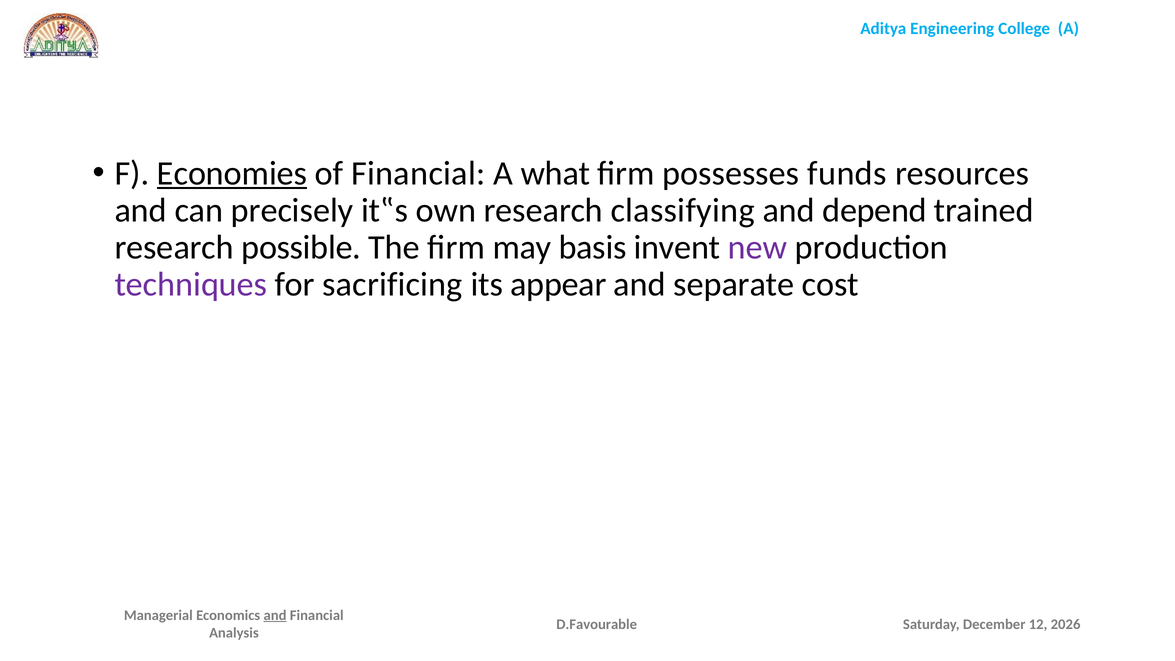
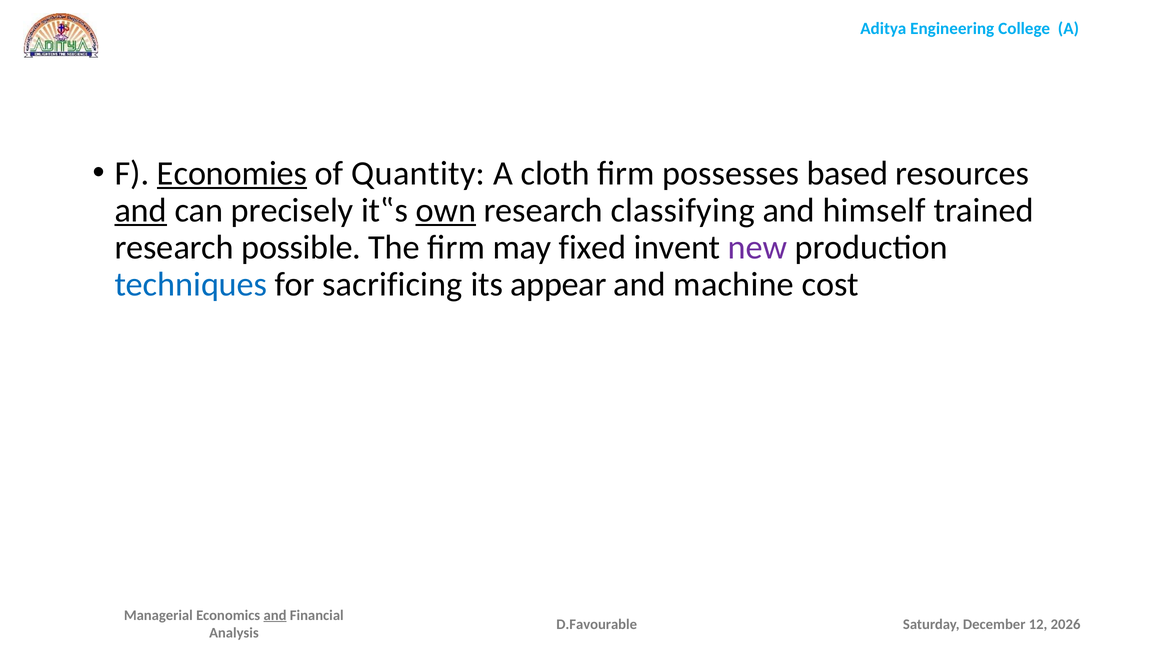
of Financial: Financial -> Quantity (418, 173)
what: what -> cloth (555, 173)
funds: funds -> based (847, 173)
and underline: none -> present (141, 210)
own underline: none -> present (446, 210)
depend: depend -> himself (874, 210)
basis: basis -> fixed (593, 247)
techniques colour: purple -> blue (191, 284)
separate: separate -> machine (734, 284)
